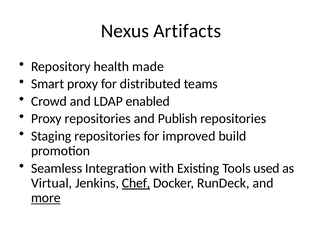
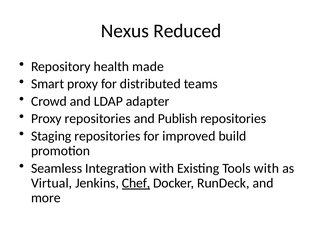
Artifacts: Artifacts -> Reduced (187, 31)
enabled: enabled -> adapter (148, 101)
Tools used: used -> with (266, 168)
more underline: present -> none (46, 198)
